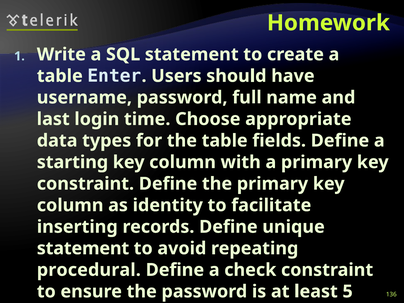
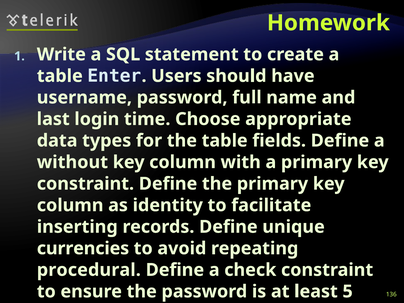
starting: starting -> without (72, 162)
statement: statement -> currencies (83, 248)
